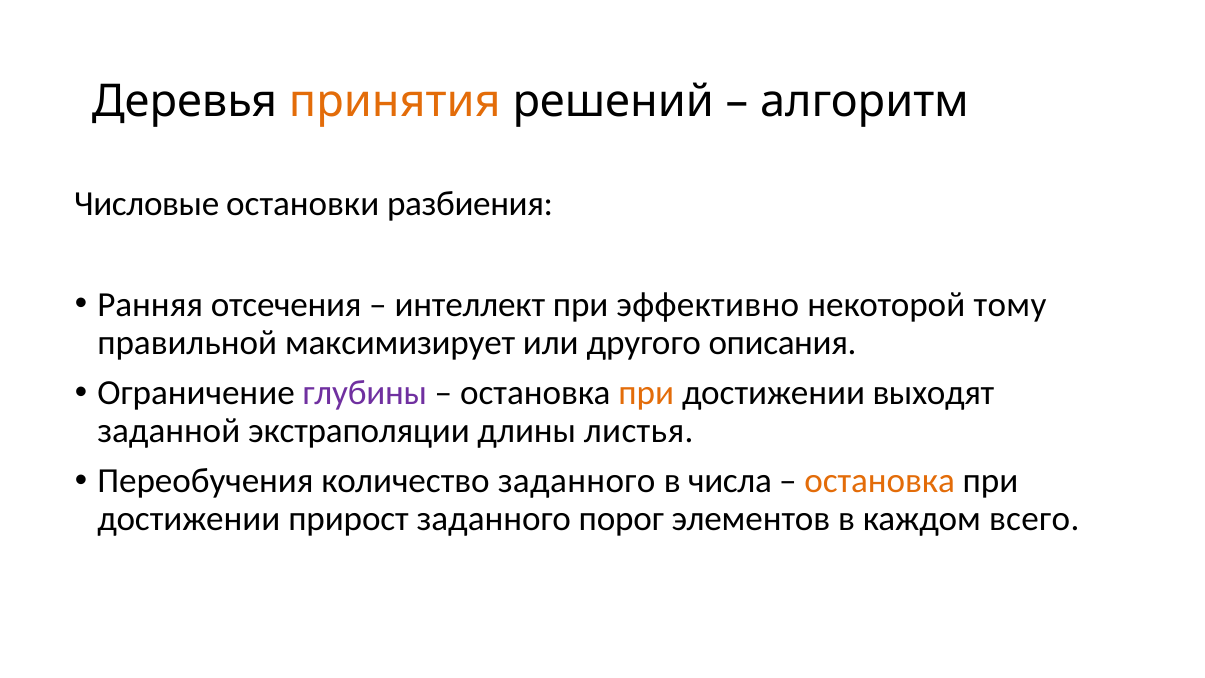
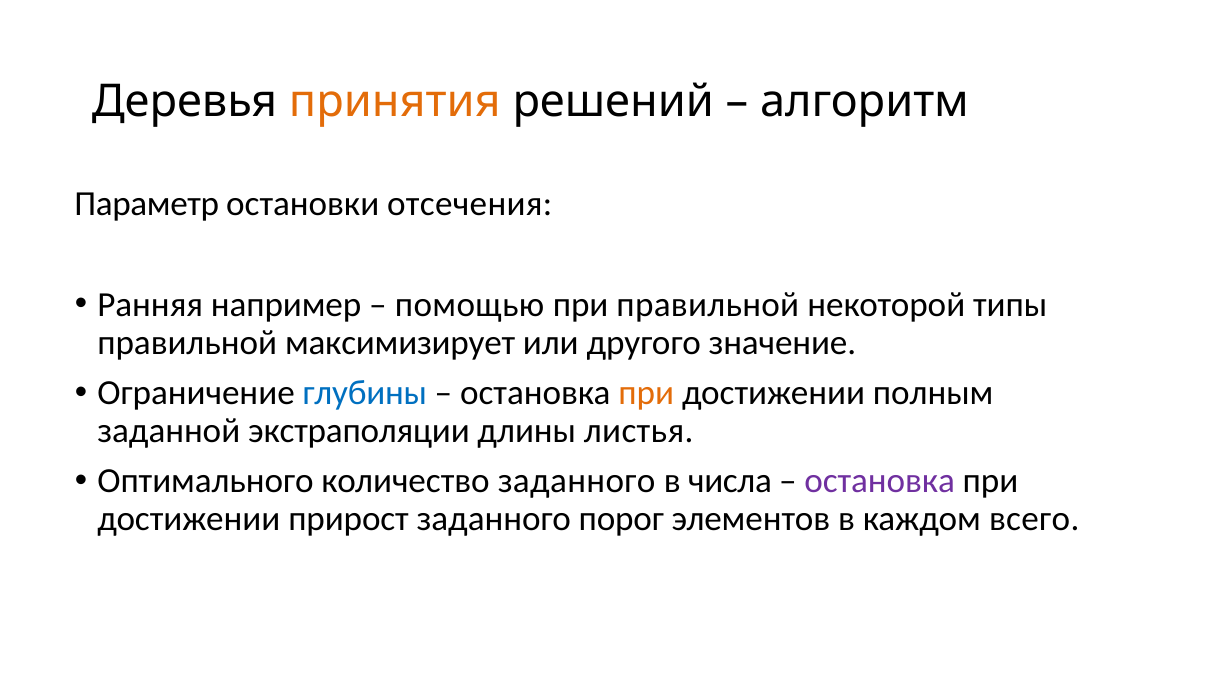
Числовые: Числовые -> Параметр (147, 204)
разбиения: разбиения -> отсечения (470, 204)
отсечения: отсечения -> например (286, 305)
интеллект: интеллект -> помощью (470, 305)
при эффективно: эффективно -> правильной (708, 305)
тому: тому -> типы (1010, 305)
описания: описания -> значение (782, 342)
глубины colour: purple -> blue (365, 393)
выходят: выходят -> полным (933, 393)
Переобучения: Переобучения -> Оптимального (205, 481)
остановка colour: orange -> purple (880, 481)
